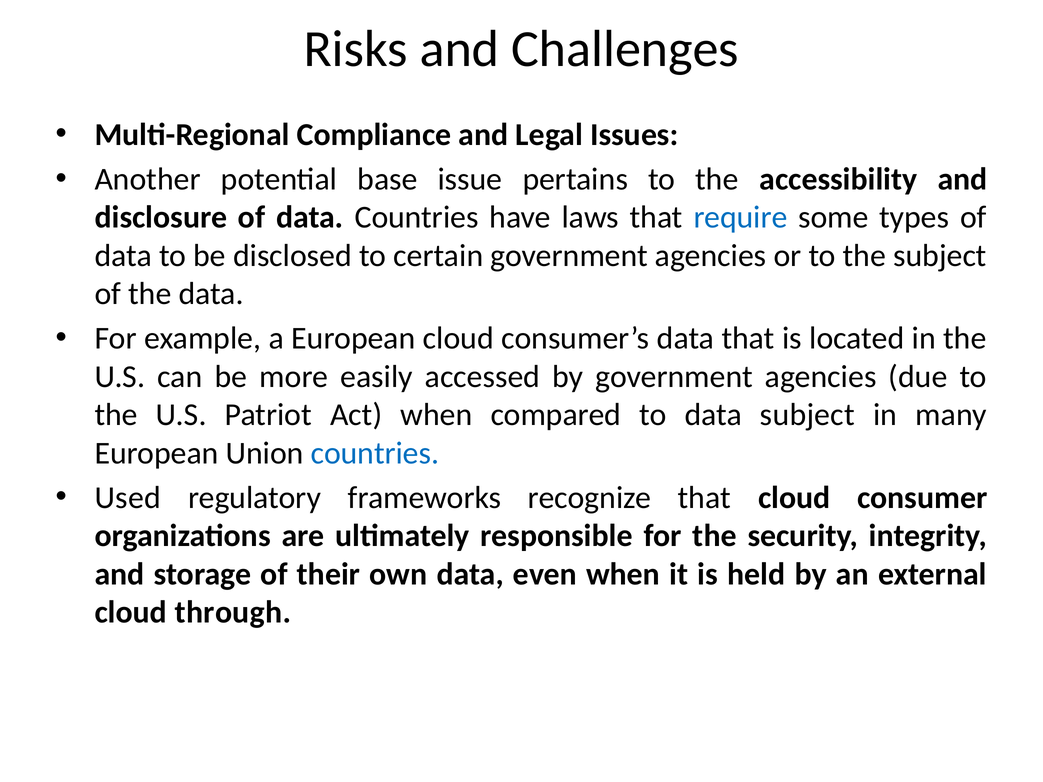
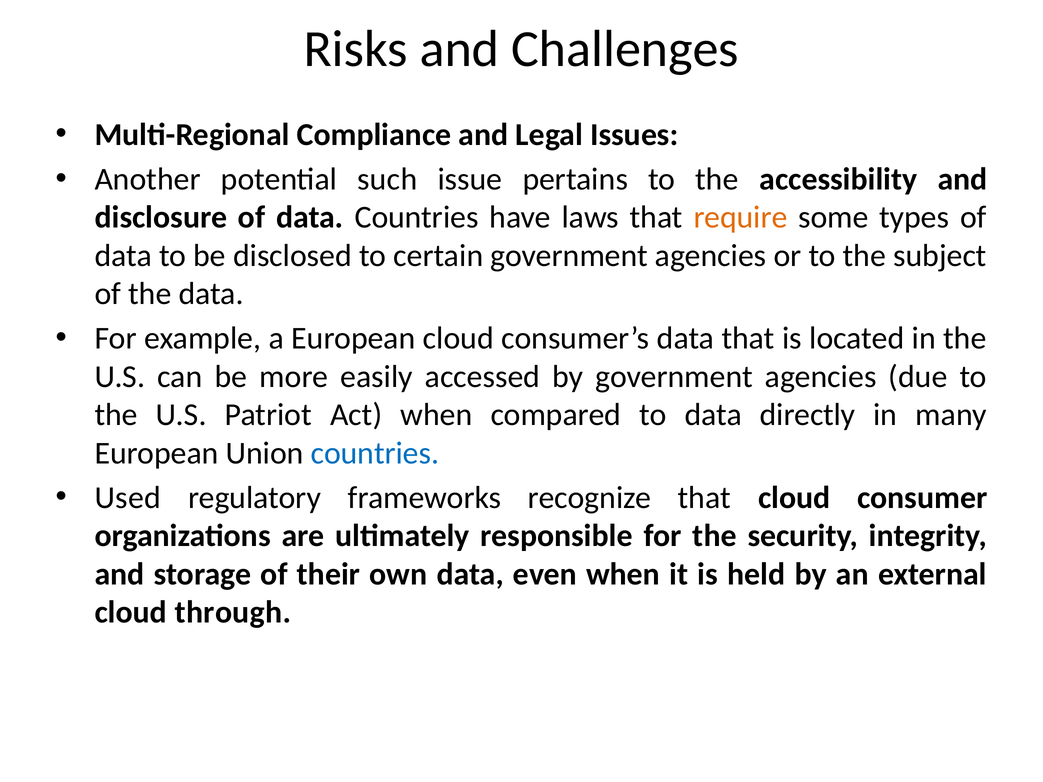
base: base -> such (387, 179)
require colour: blue -> orange (740, 218)
data subject: subject -> directly (808, 415)
